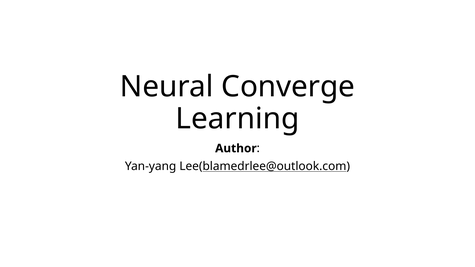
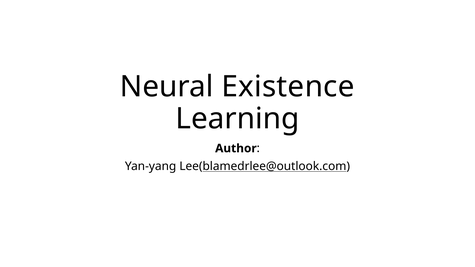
Converge: Converge -> Existence (288, 87)
